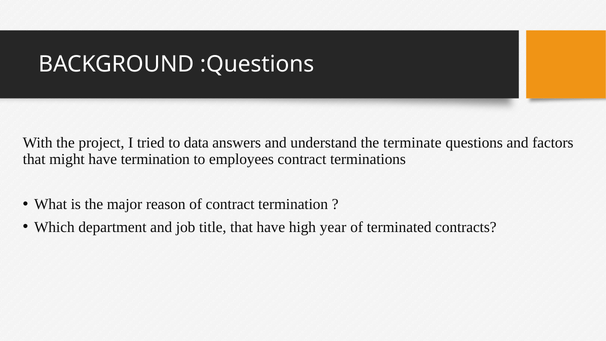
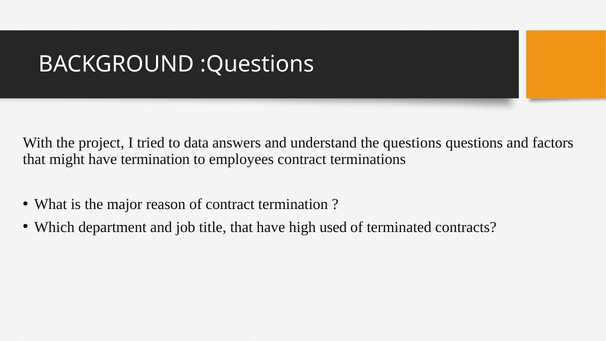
the terminate: terminate -> questions (412, 143)
year: year -> used (333, 227)
